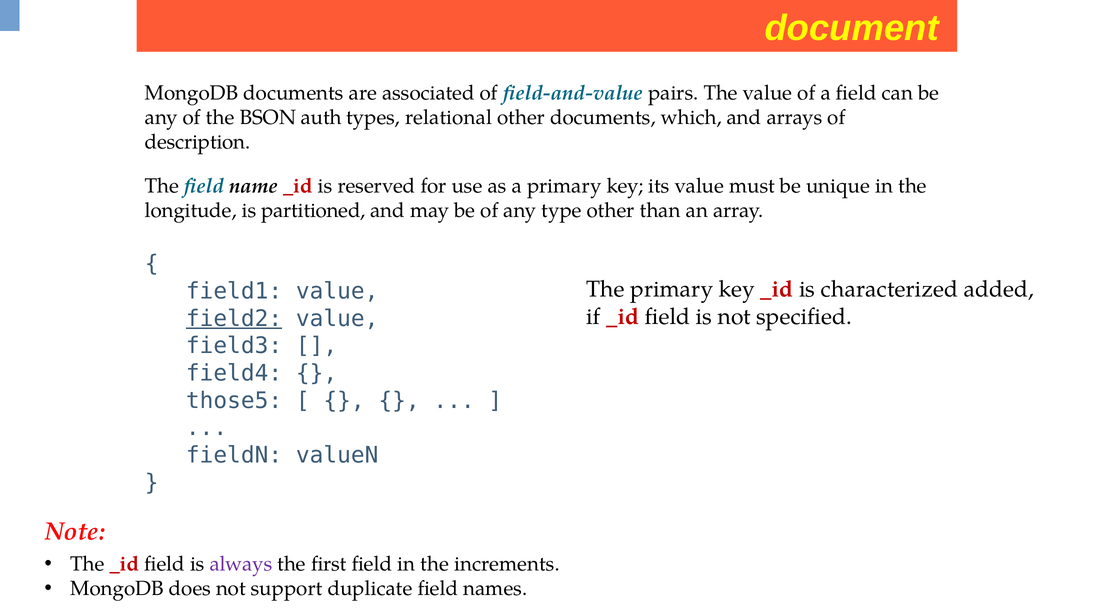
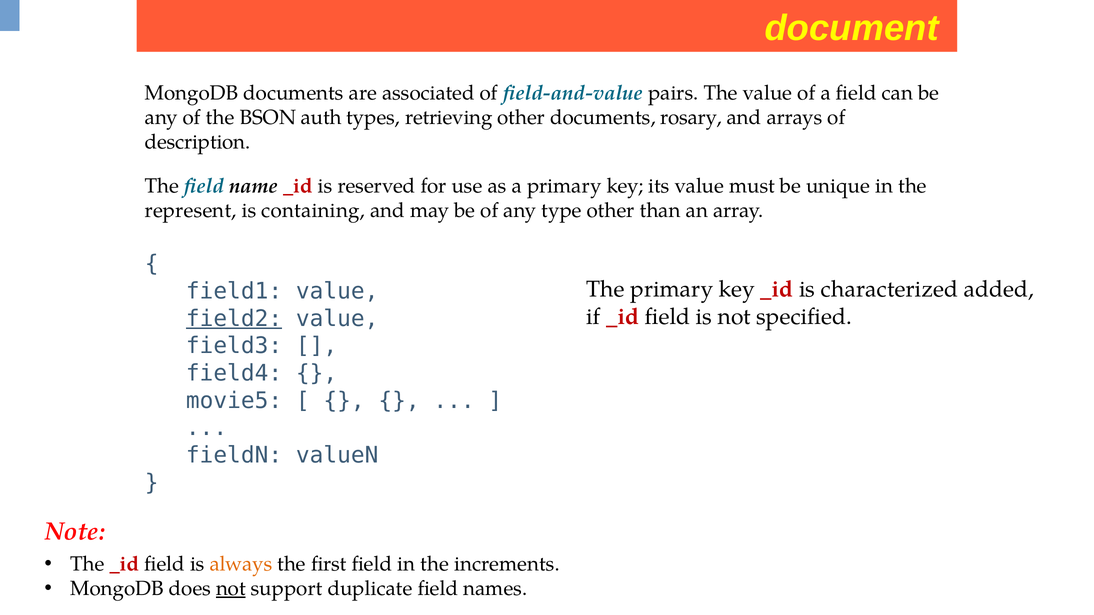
relational: relational -> retrieving (449, 118)
which: which -> rosary (691, 118)
longitude: longitude -> represent (191, 211)
partitioned: partitioned -> containing (313, 211)
those5: those5 -> movie5 (234, 401)
always colour: purple -> orange (241, 564)
not underline: none -> present (231, 589)
